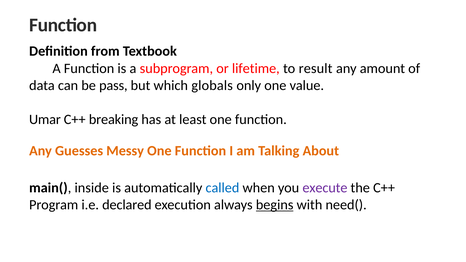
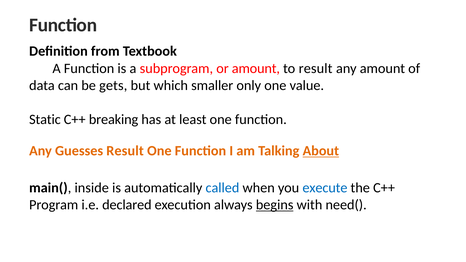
or lifetime: lifetime -> amount (256, 68)
pass: pass -> gets (113, 85)
globals: globals -> smaller (212, 85)
Umar: Umar -> Static (45, 120)
Guesses Messy: Messy -> Result (125, 151)
About underline: none -> present (321, 151)
execute colour: purple -> blue (325, 188)
